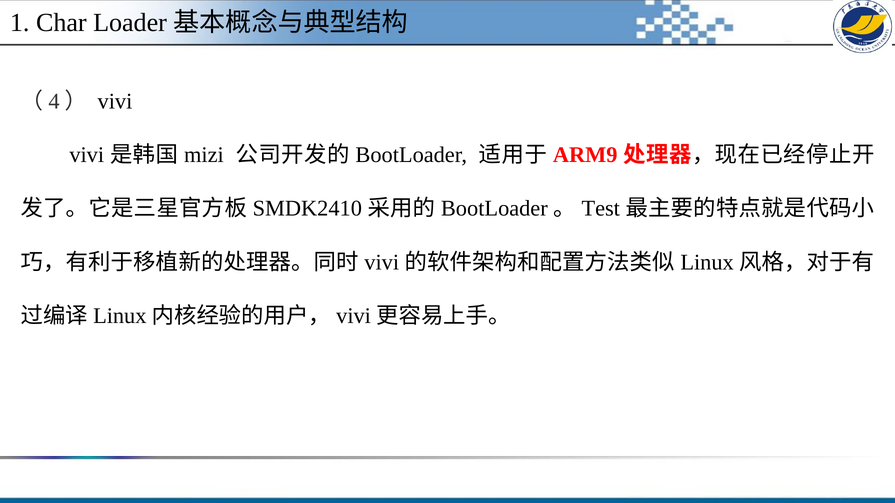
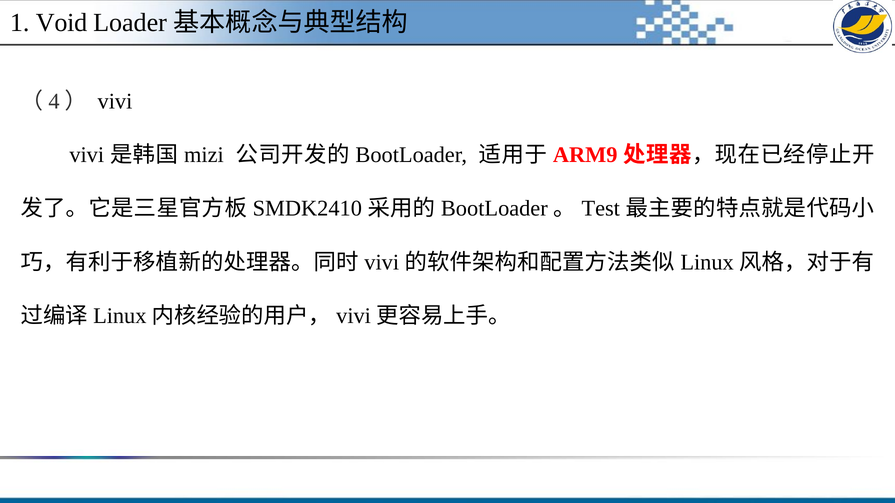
Char: Char -> Void (61, 23)
